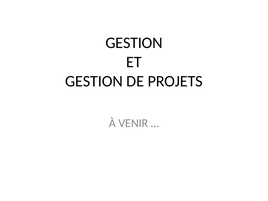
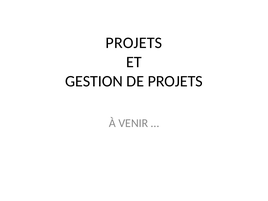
GESTION: GESTION -> PROJETS (134, 43)
